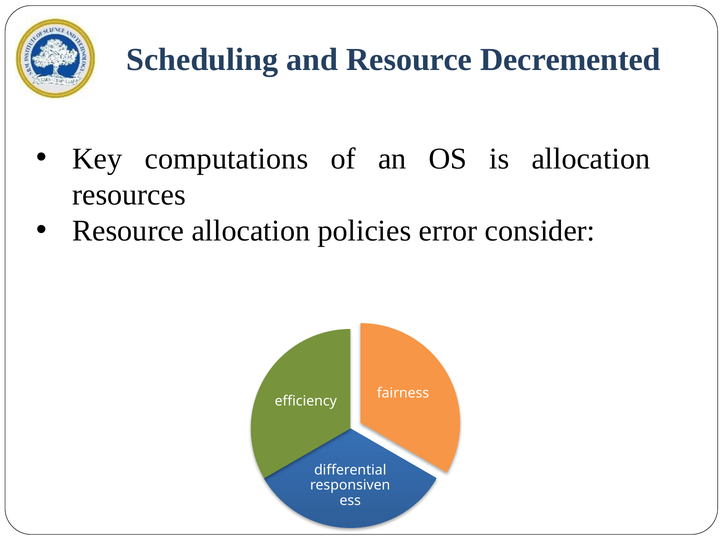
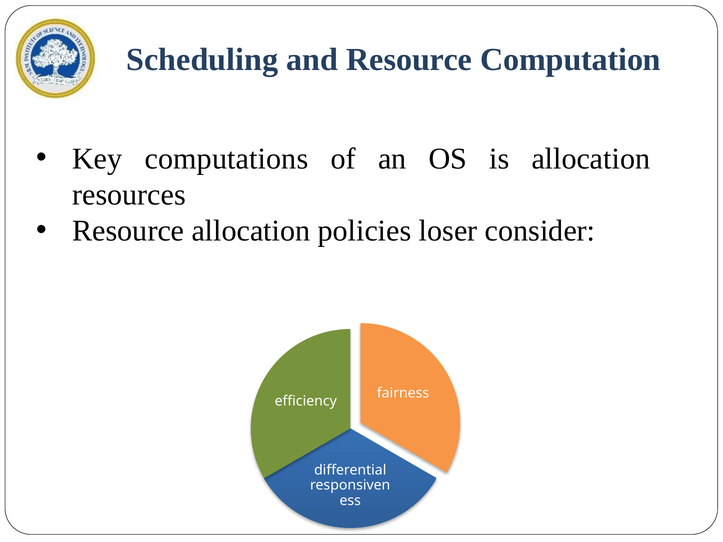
Decremented: Decremented -> Computation (571, 60)
error: error -> loser (448, 231)
